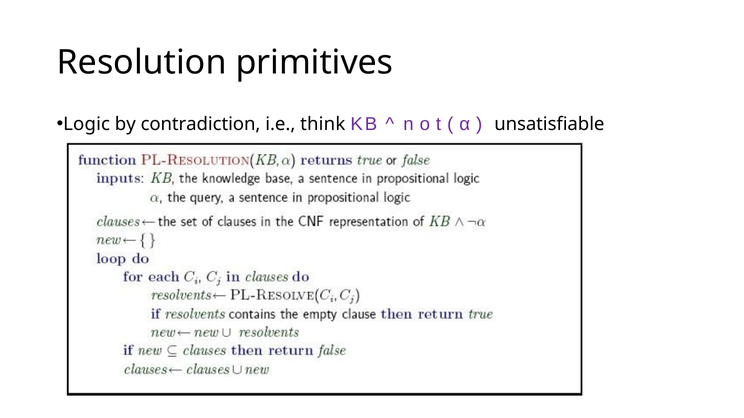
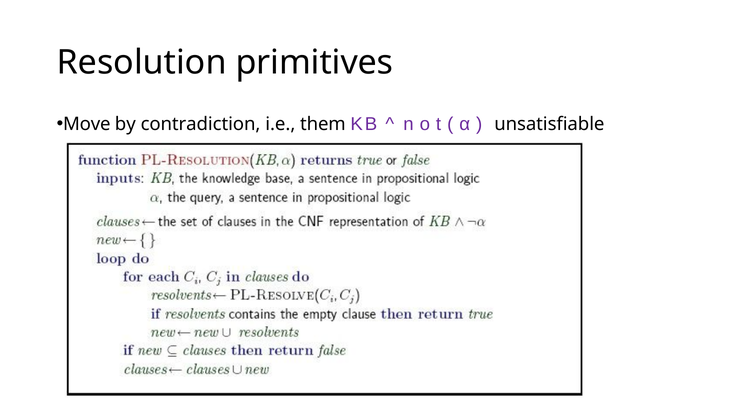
Logic: Logic -> Move (87, 124)
think: think -> them (323, 124)
